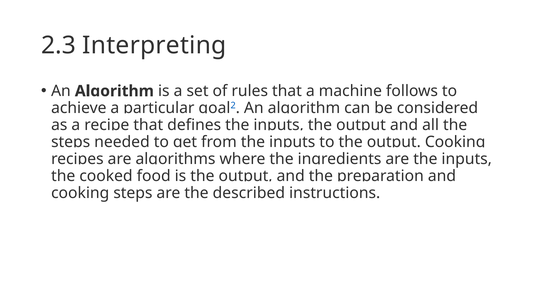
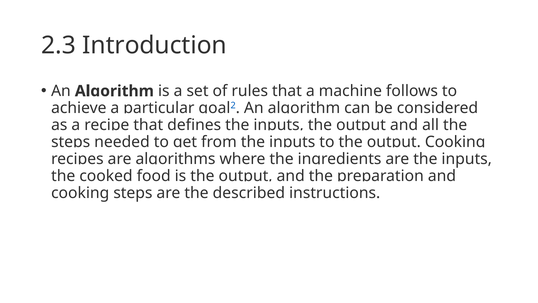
Interpreting: Interpreting -> Introduction (155, 45)
